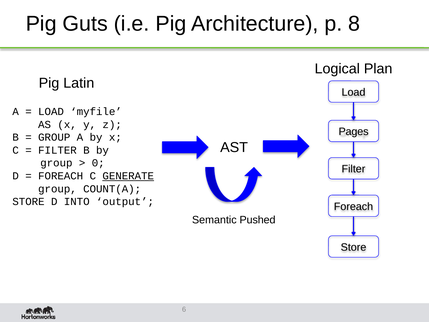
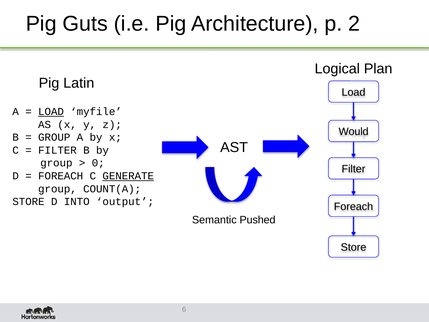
8: 8 -> 2 (354, 24)
LOAD underline: none -> present (51, 111)
Pages: Pages -> Would (354, 132)
